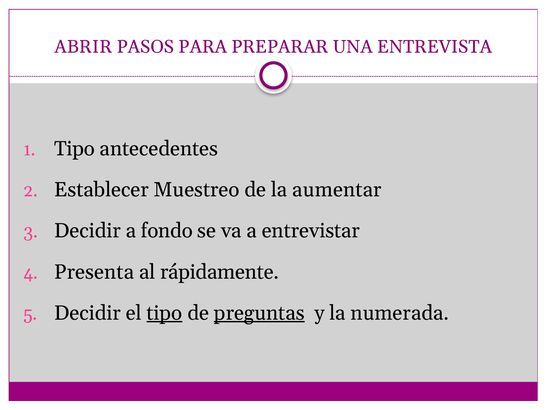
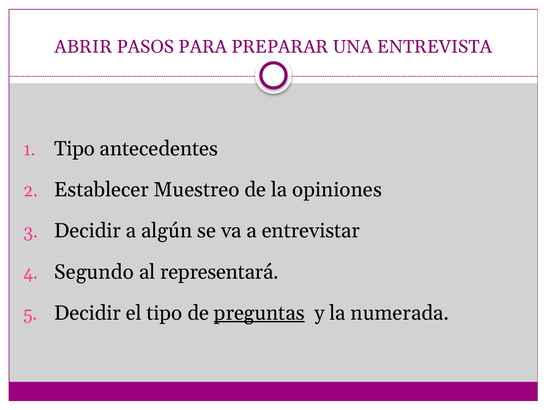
aumentar: aumentar -> opiniones (337, 190)
fondo: fondo -> algún (167, 231)
Presenta: Presenta -> Segundo (94, 272)
rápidamente: rápidamente -> representará (219, 272)
tipo underline: present -> none (164, 313)
